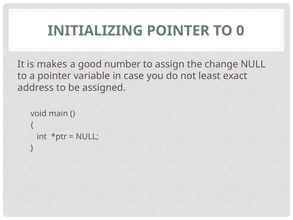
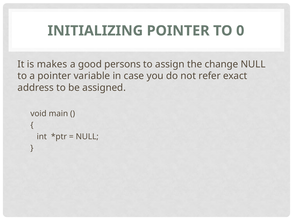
number: number -> persons (123, 64)
least: least -> refer (210, 76)
